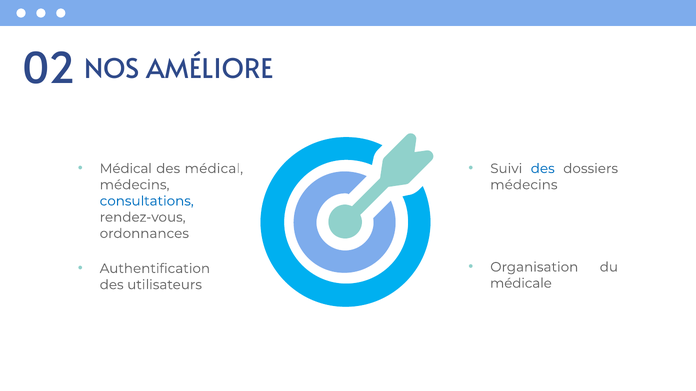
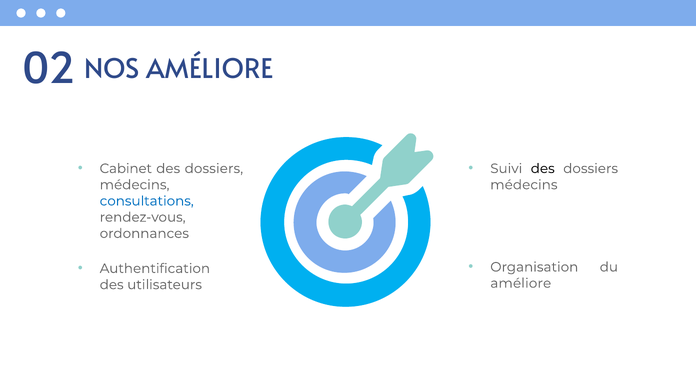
Médical: Médical -> Cabinet (126, 169)
médical: médical -> dossiers (214, 169)
des colour: blue -> black (543, 169)
médicale: médicale -> améliore (521, 284)
